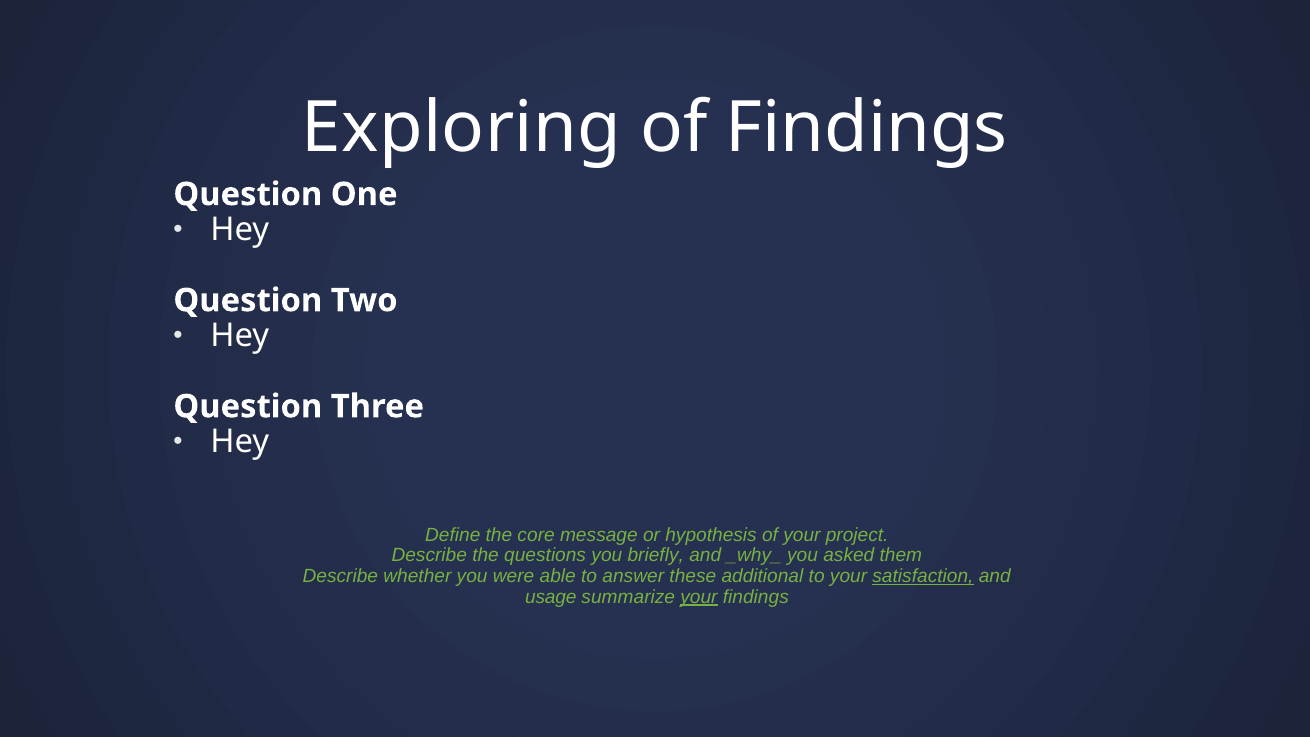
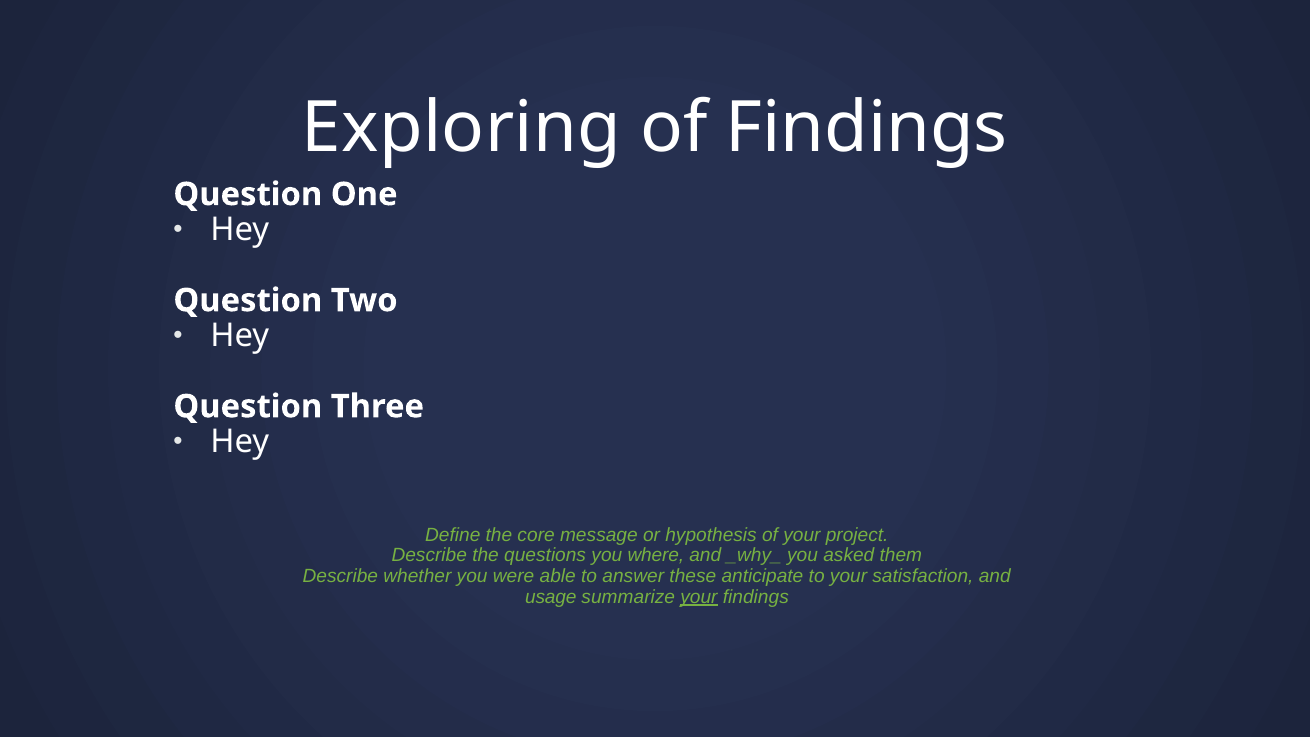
briefly: briefly -> where (656, 555)
additional: additional -> anticipate (762, 576)
satisfaction underline: present -> none (923, 576)
